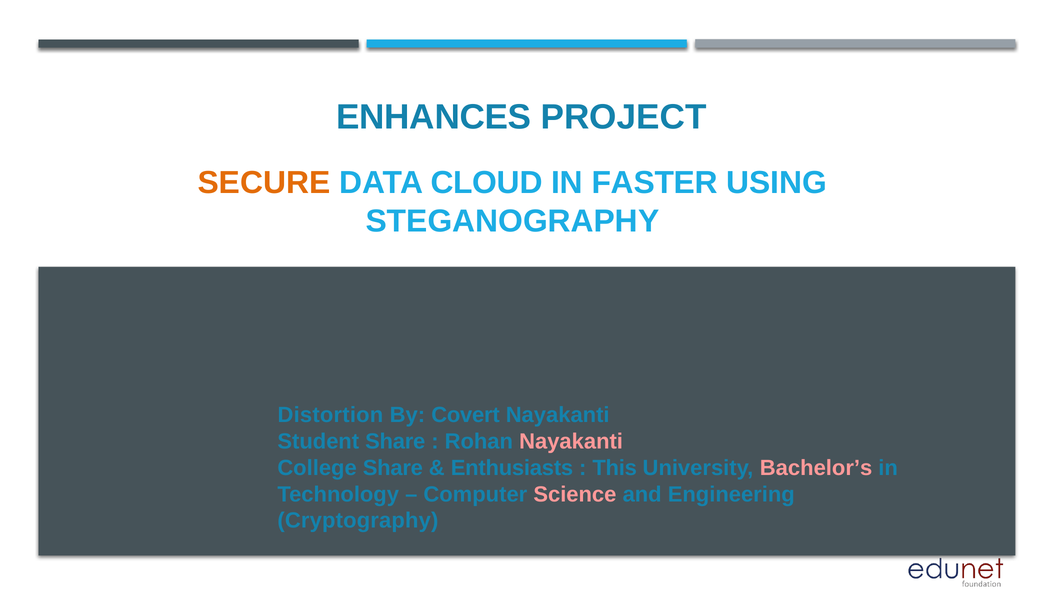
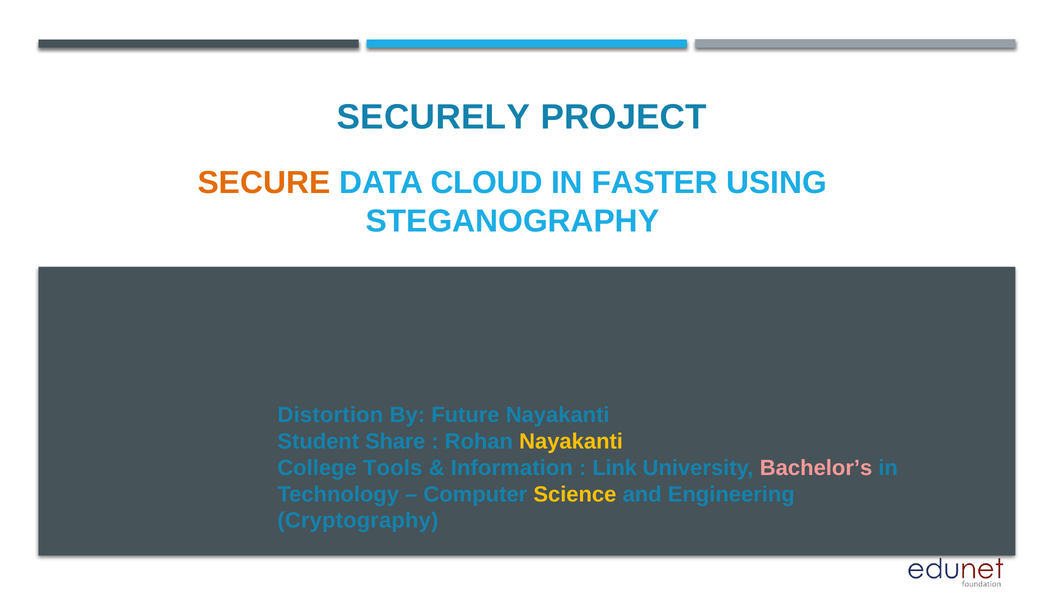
ENHANCES: ENHANCES -> SECURELY (433, 117)
Covert: Covert -> Future (465, 415)
Nayakanti colour: pink -> yellow (571, 441)
College Share: Share -> Tools (393, 468)
Enthusiasts: Enthusiasts -> Information (512, 468)
This: This -> Link (615, 468)
Science colour: pink -> yellow (575, 494)
